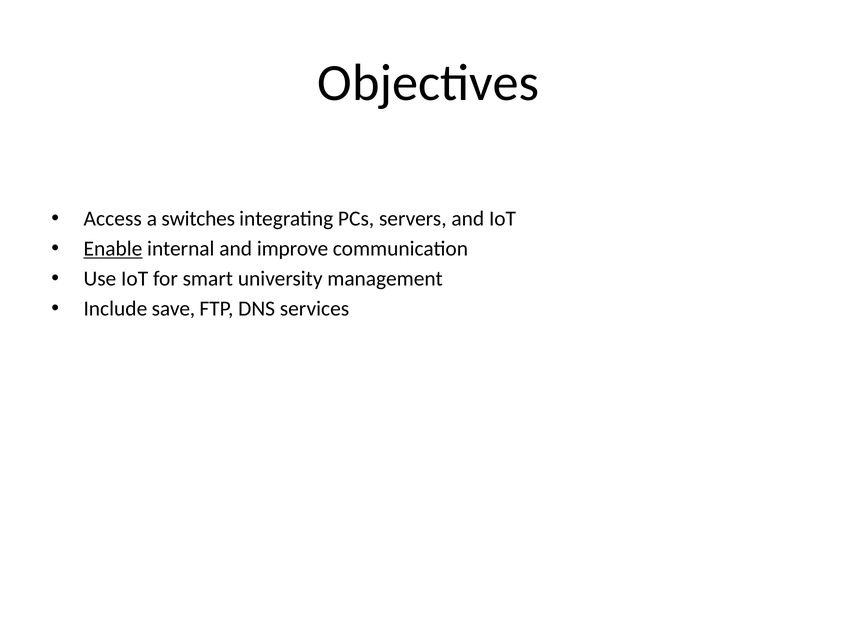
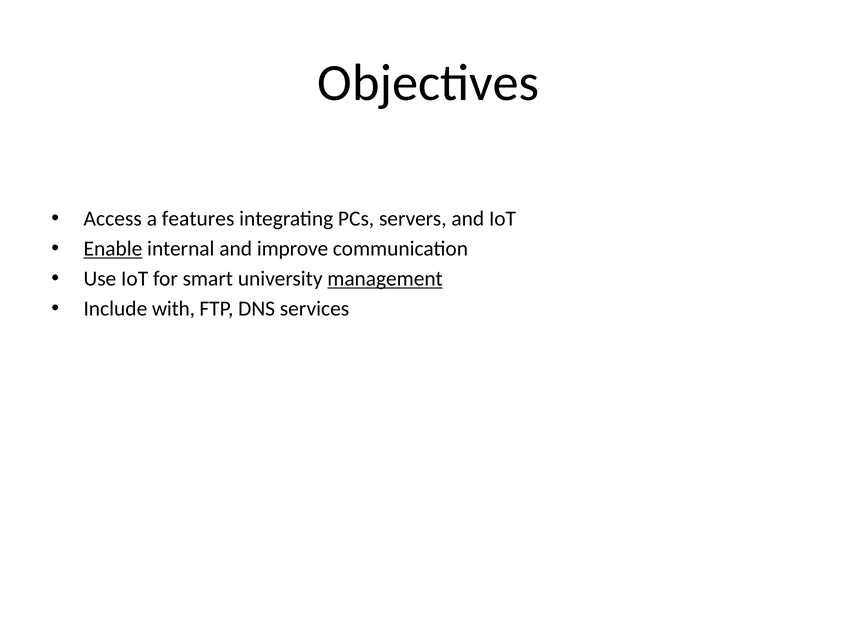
switches: switches -> features (198, 219)
management underline: none -> present (385, 279)
save: save -> with (173, 309)
